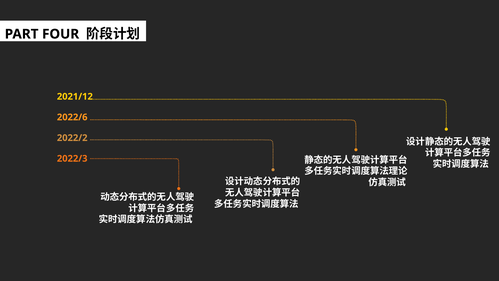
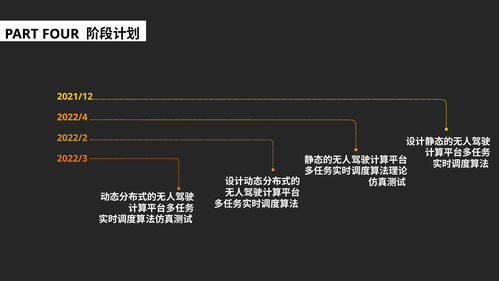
2022/6: 2022/6 -> 2022/4 (72, 117)
